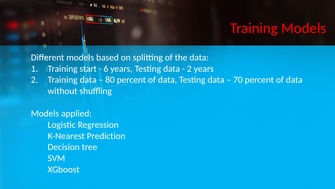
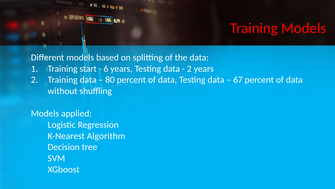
70: 70 -> 67 (238, 80)
Prediction: Prediction -> Algorithm (106, 136)
